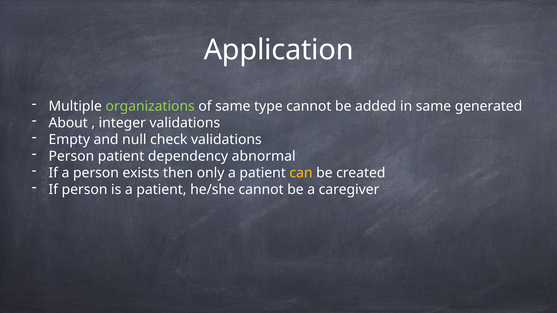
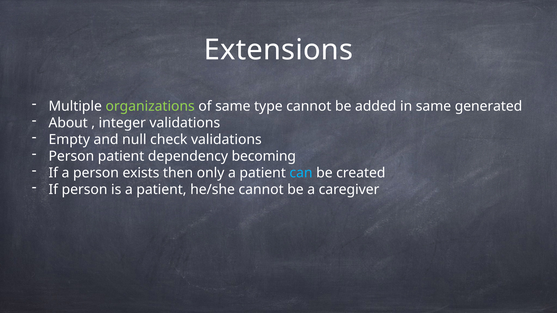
Application: Application -> Extensions (278, 50)
abnormal: abnormal -> becoming (264, 156)
can colour: yellow -> light blue (301, 173)
